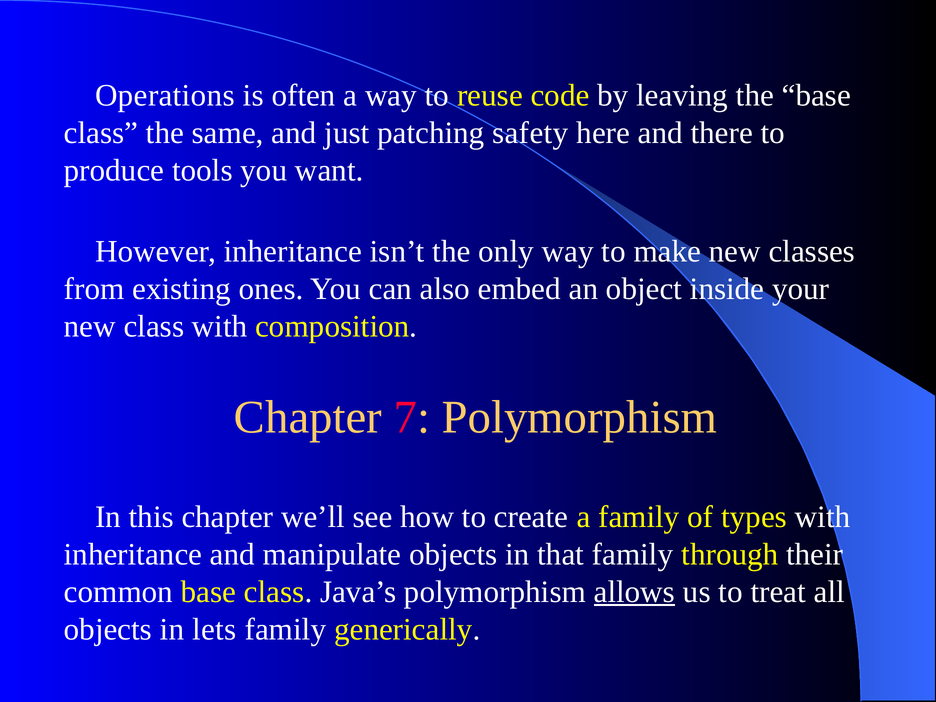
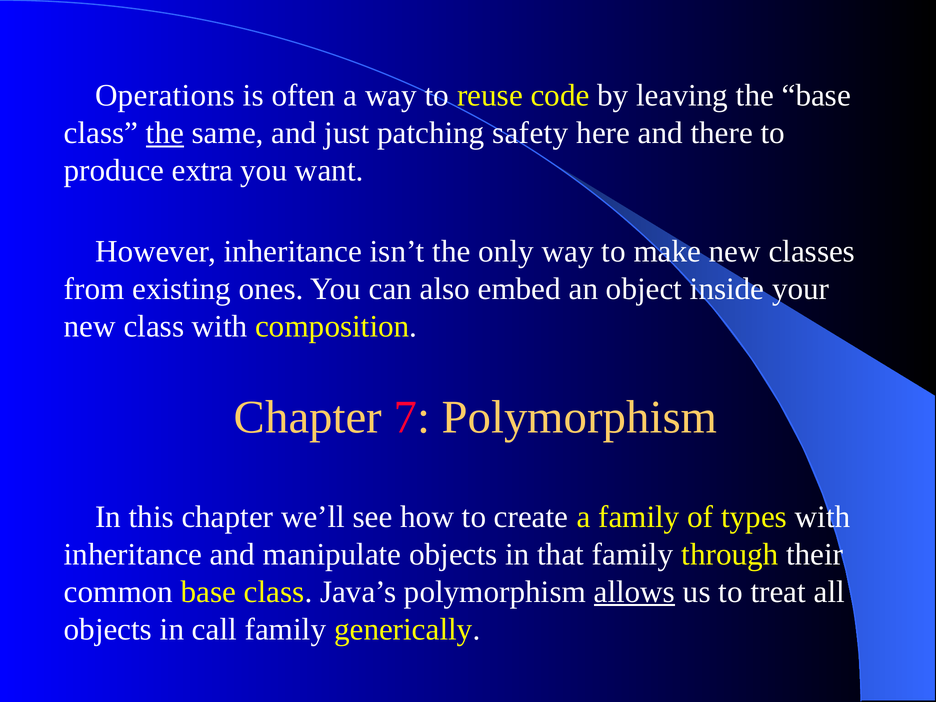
the underline: none -> present (165, 133)
tools: tools -> extra (203, 171)
lets: lets -> call (214, 629)
